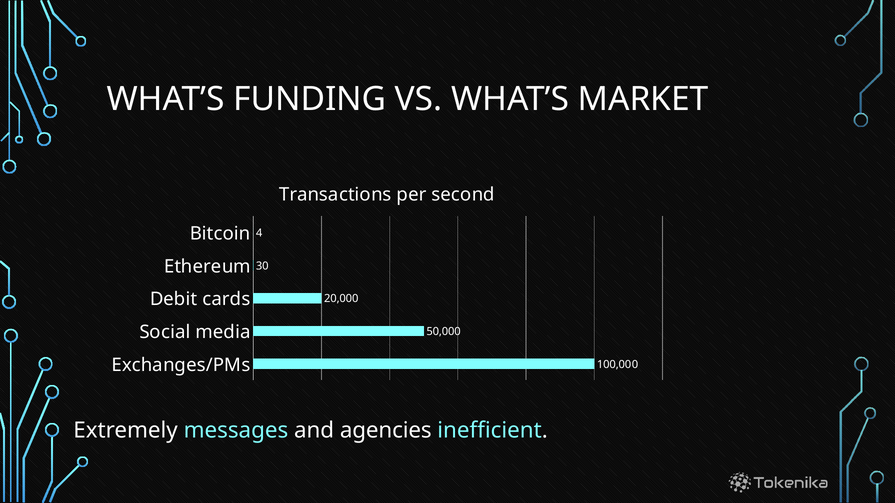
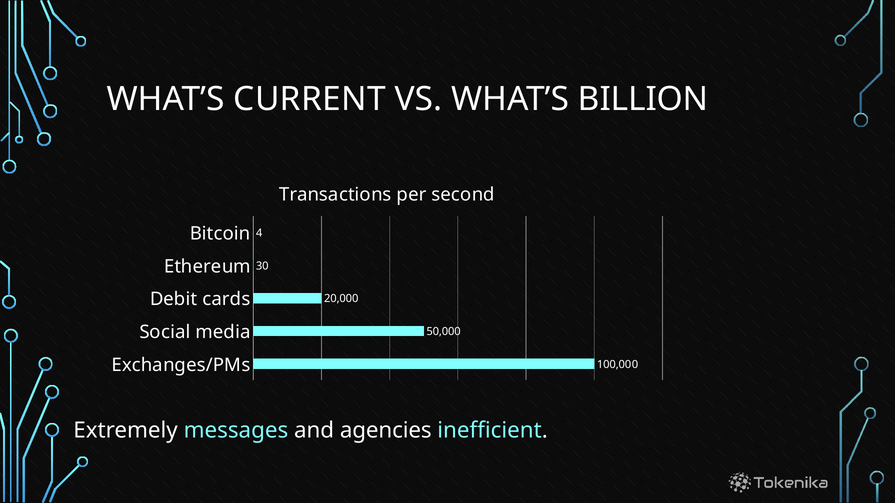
FUNDING: FUNDING -> CURRENT (310, 99)
MARKET: MARKET -> BILLION (643, 99)
